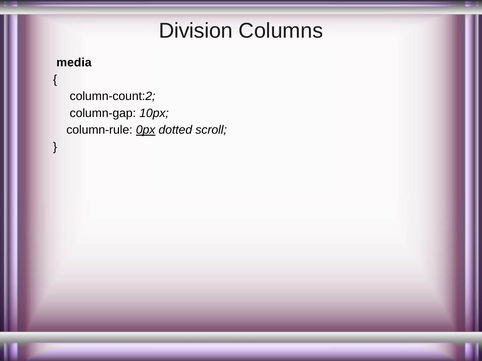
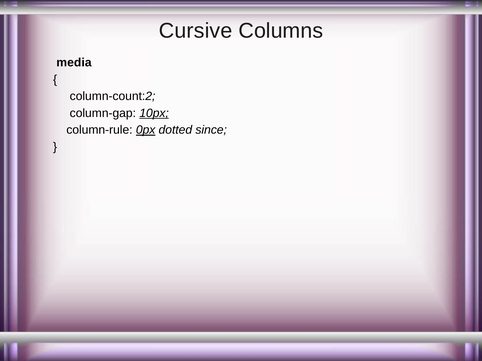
Division: Division -> Cursive (196, 31)
10px underline: none -> present (154, 113)
scroll: scroll -> since (211, 130)
